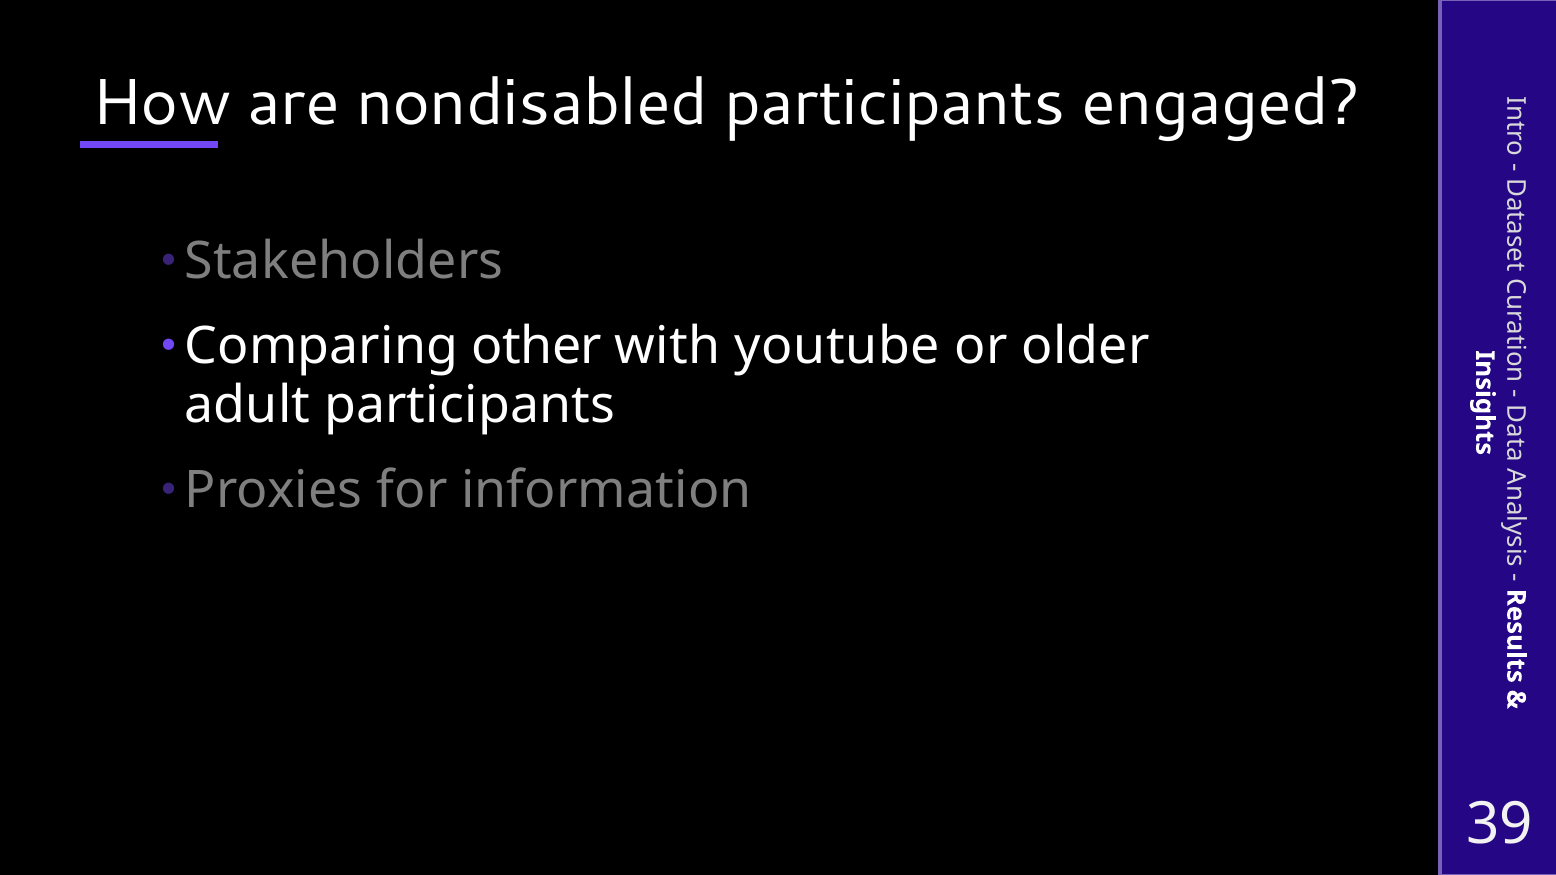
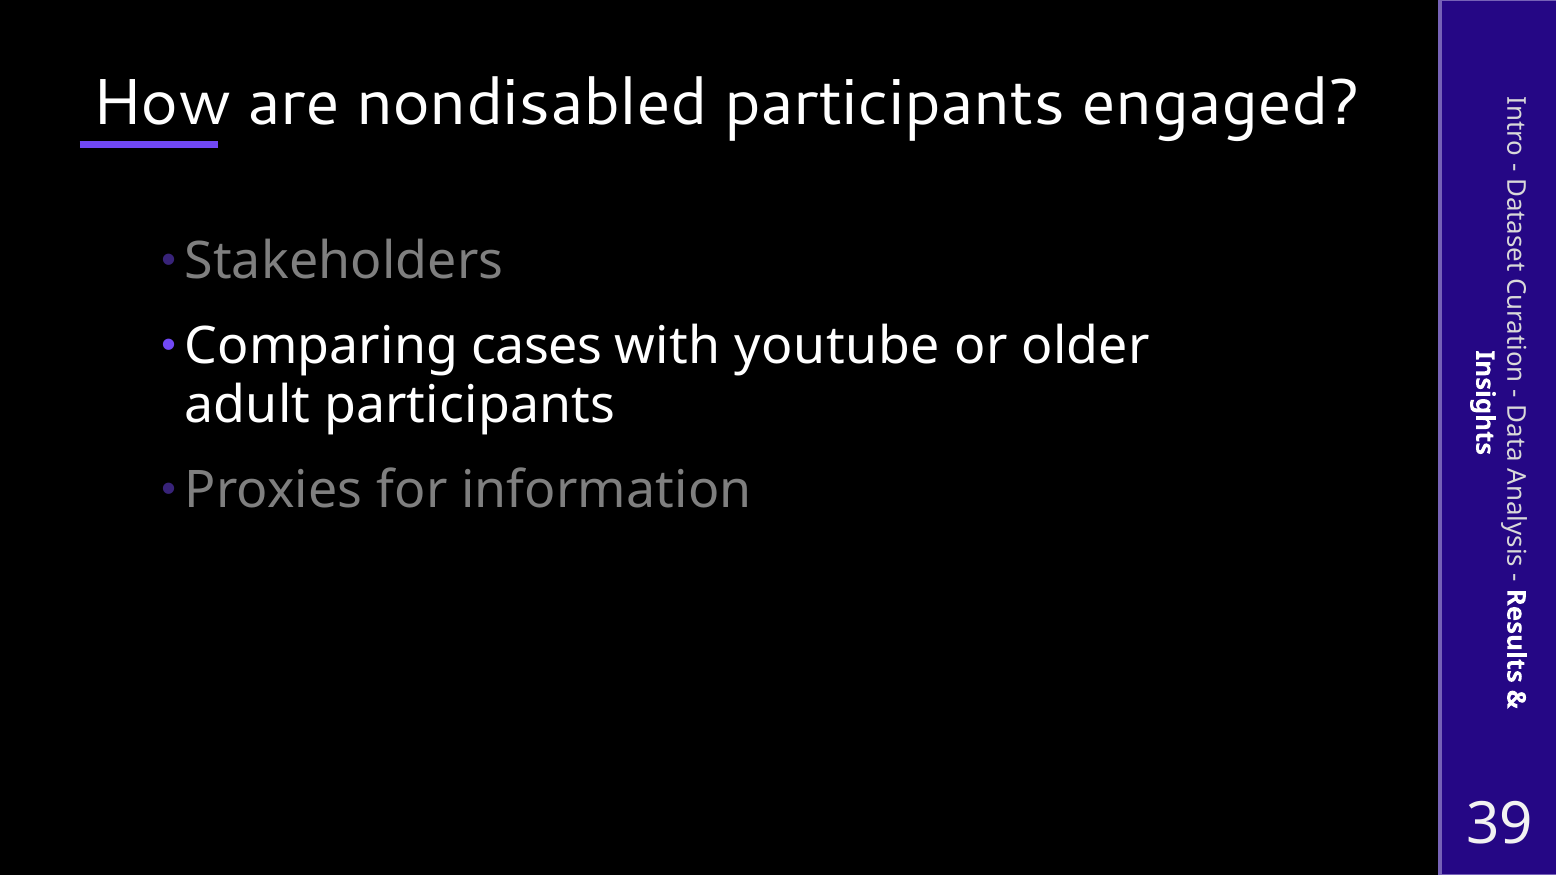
other: other -> cases (537, 346)
